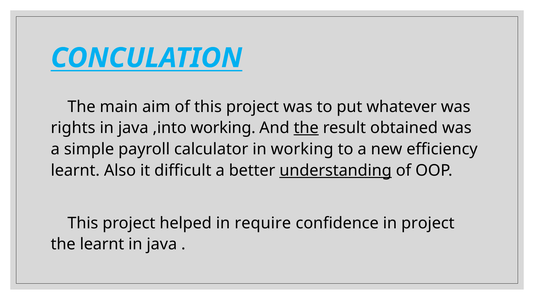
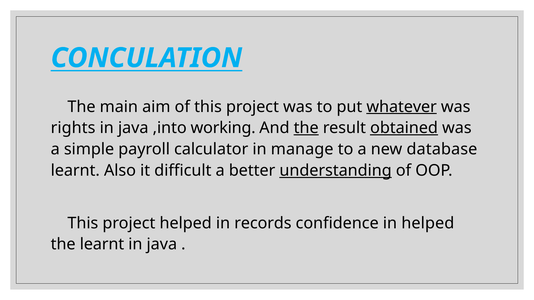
whatever underline: none -> present (402, 107)
obtained underline: none -> present (404, 128)
in working: working -> manage (302, 149)
efficiency: efficiency -> database (442, 149)
require: require -> records (263, 223)
in project: project -> helped (428, 223)
